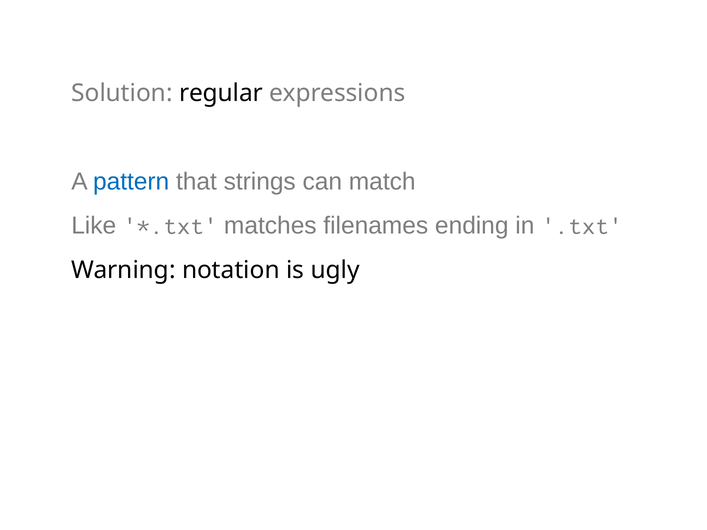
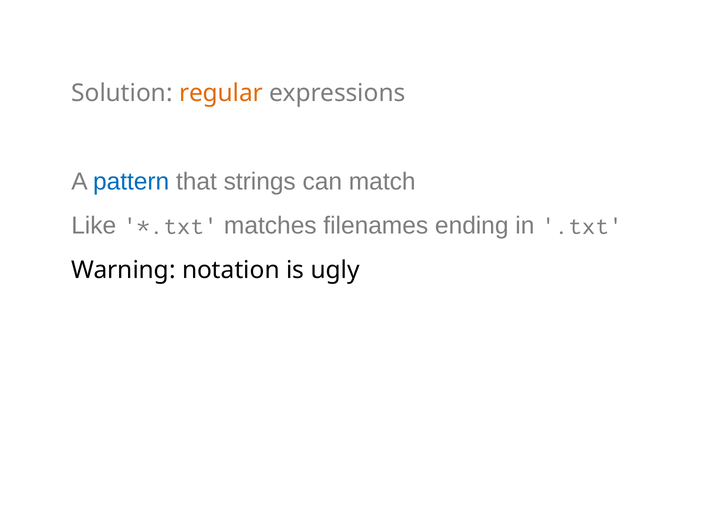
regular colour: black -> orange (221, 93)
